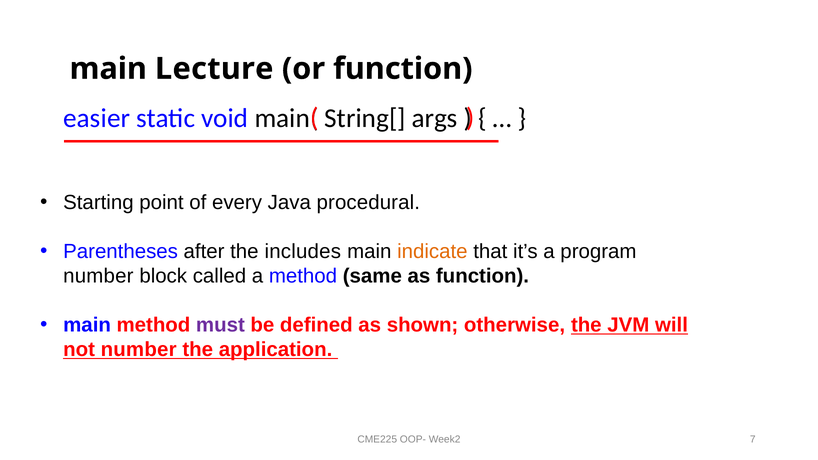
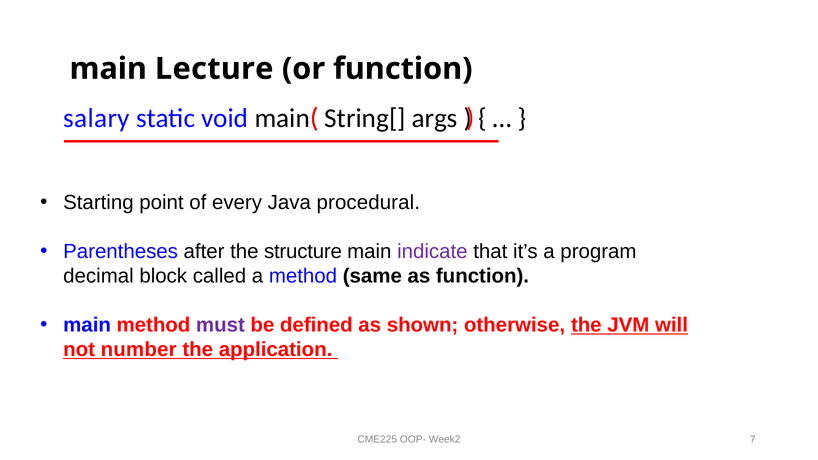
easier: easier -> salary (97, 119)
includes: includes -> structure (303, 252)
indicate colour: orange -> purple (432, 252)
number: number -> decimal (98, 276)
